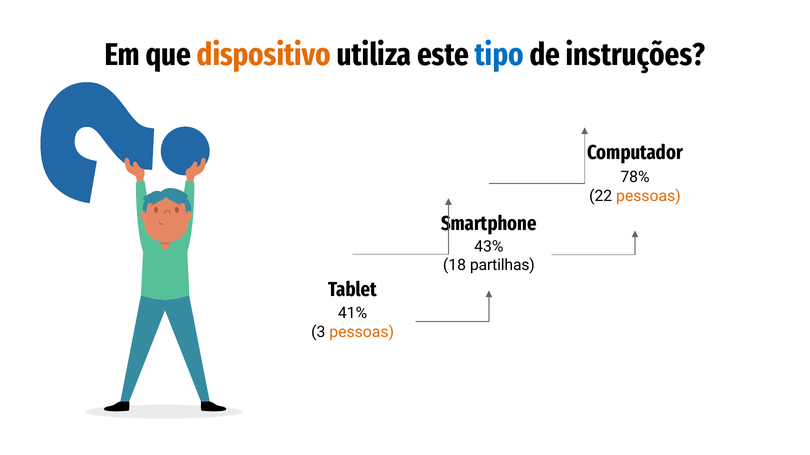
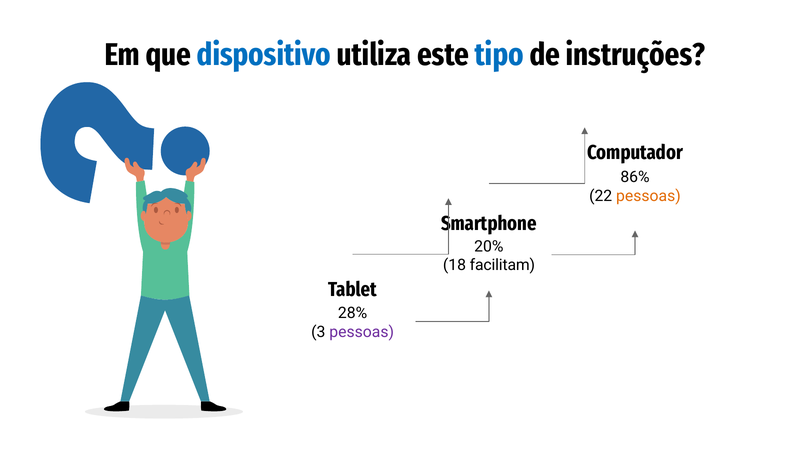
dispositivo colour: orange -> blue (264, 55)
78%: 78% -> 86% (635, 177)
43%: 43% -> 20% (489, 247)
partilhas: partilhas -> facilitam (502, 266)
41%: 41% -> 28% (353, 314)
pessoas colour: orange -> purple (362, 333)
